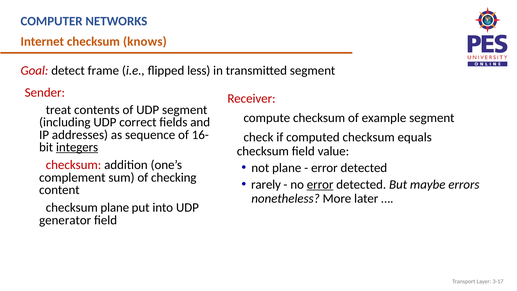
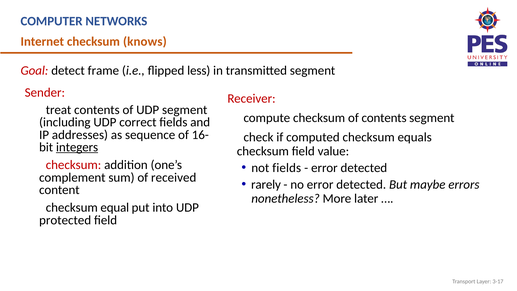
of example: example -> contents (384, 118)
not plane: plane -> fields (287, 168)
checking: checking -> received (174, 177)
error underline: present -> none (320, 184)
plane: plane -> equal (115, 208)
generator: generator -> protected (65, 220)
